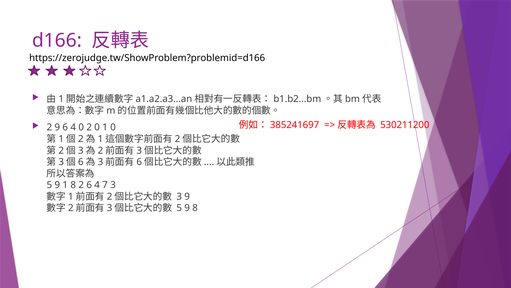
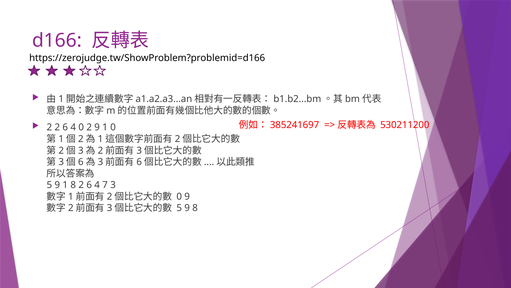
2 9: 9 -> 2 (57, 127)
2 0: 0 -> 9 (97, 127)
3: 3 -> 0 (179, 196)
